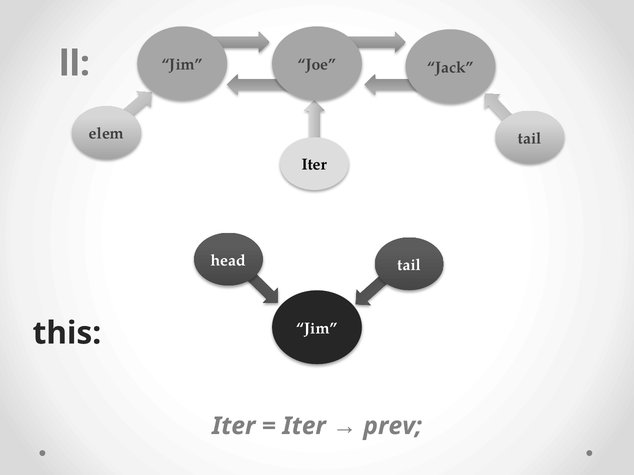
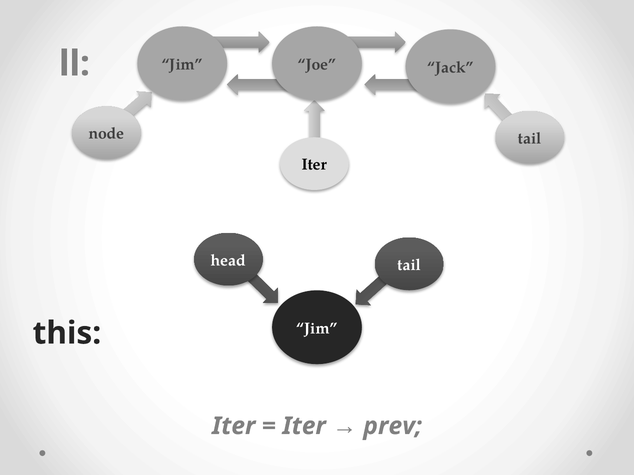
elem: elem -> node (107, 134)
